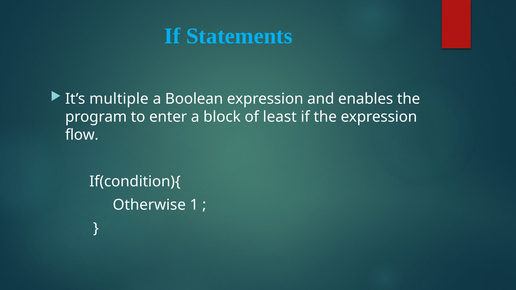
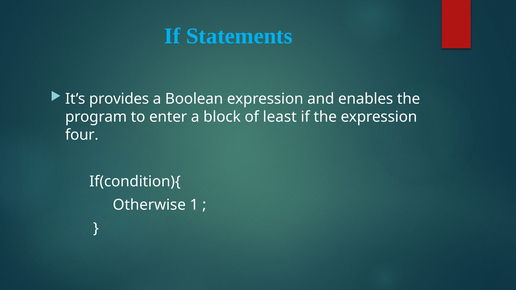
multiple: multiple -> provides (119, 99)
flow: flow -> four (82, 135)
